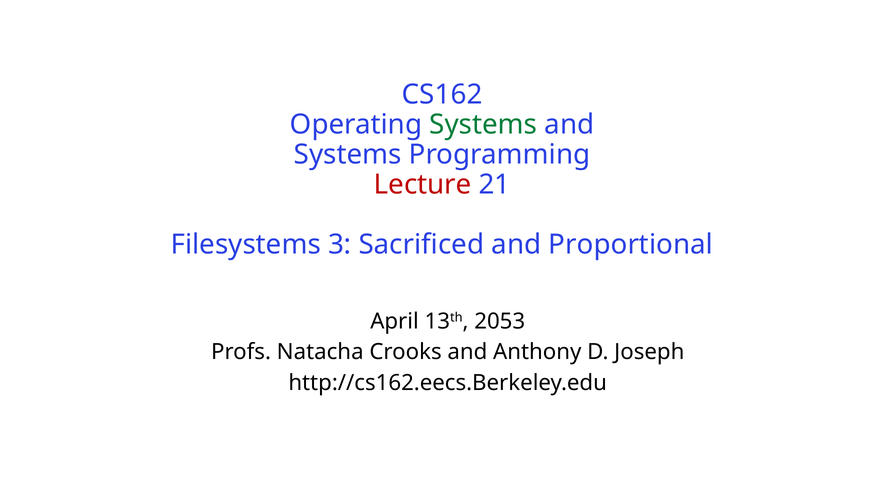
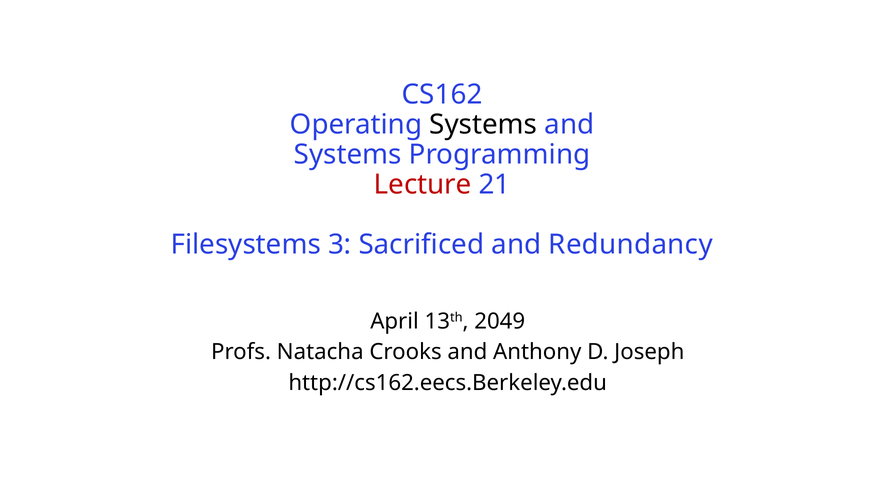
Systems colour: green -> black (483, 124)
Proportional: Proportional -> Redundancy (631, 245)
2053: 2053 -> 2049 (500, 321)
